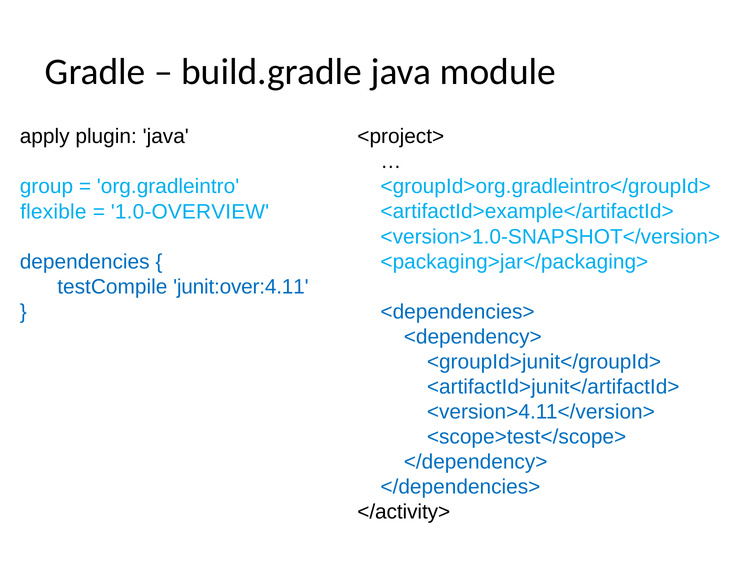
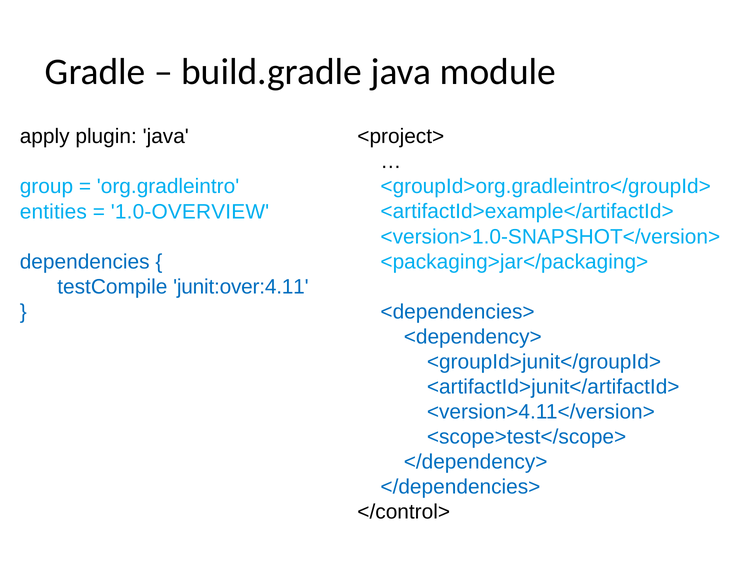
flexible: flexible -> entities (53, 211)
</activity>: </activity> -> </control> (404, 512)
